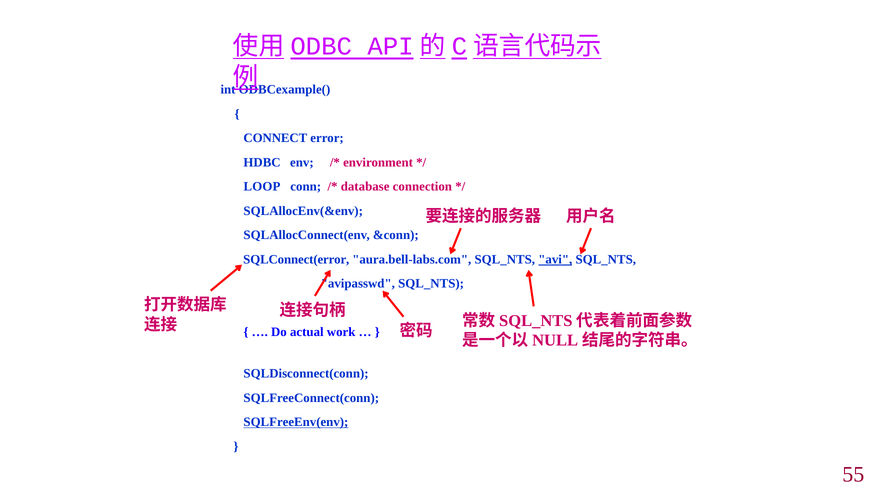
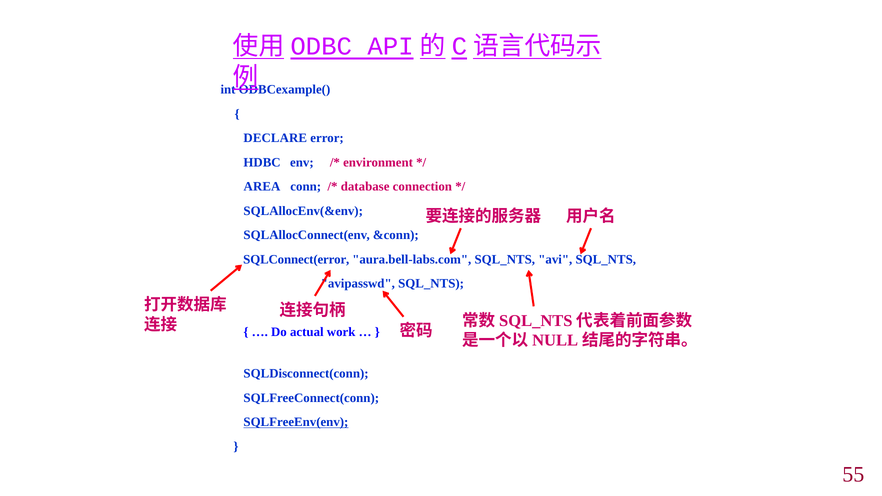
CONNECT: CONNECT -> DECLARE (275, 138)
LOOP: LOOP -> AREA (262, 187)
avi underline: present -> none (555, 259)
